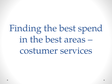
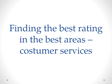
spend: spend -> rating (90, 28)
